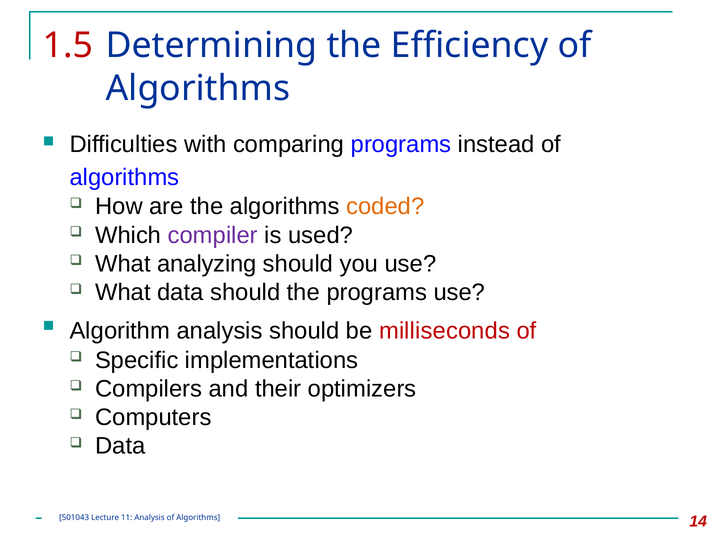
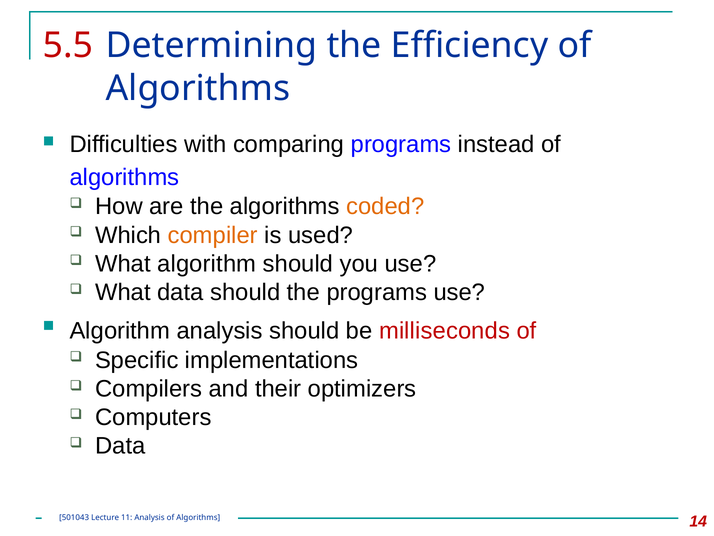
1.5: 1.5 -> 5.5 (68, 45)
compiler colour: purple -> orange (213, 235)
What analyzing: analyzing -> algorithm (207, 263)
